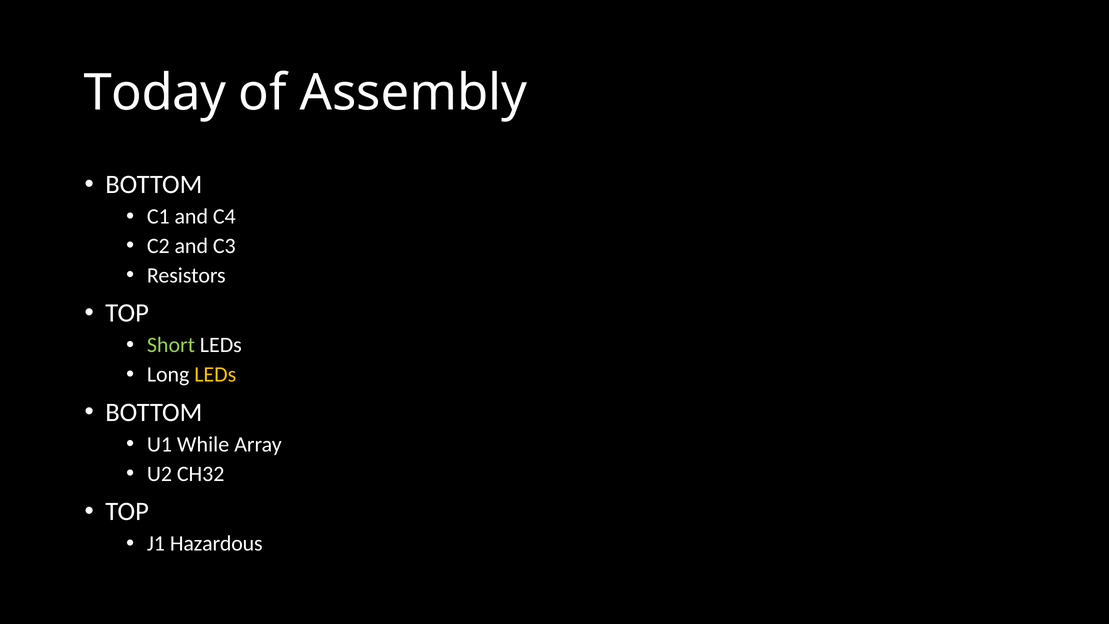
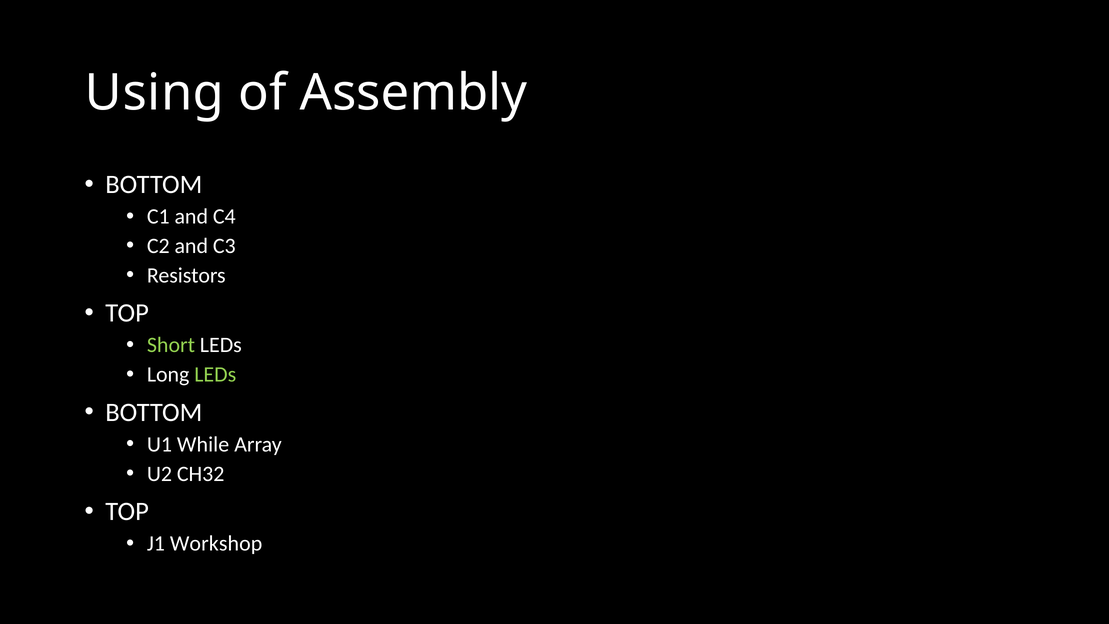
Today: Today -> Using (155, 93)
LEDs colour: yellow -> light green (215, 375)
Hazardous: Hazardous -> Workshop (216, 543)
